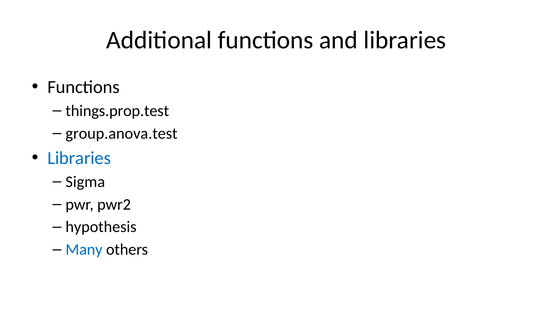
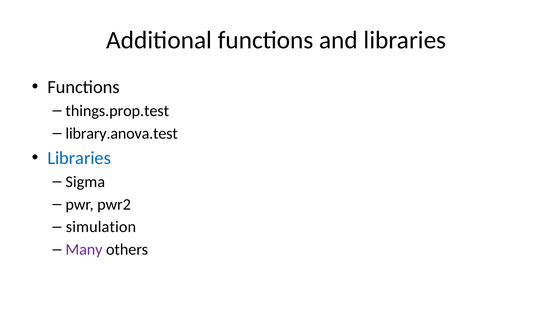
group.anova.test: group.anova.test -> library.anova.test (122, 133)
hypothesis: hypothesis -> simulation (101, 227)
Many colour: blue -> purple (84, 250)
